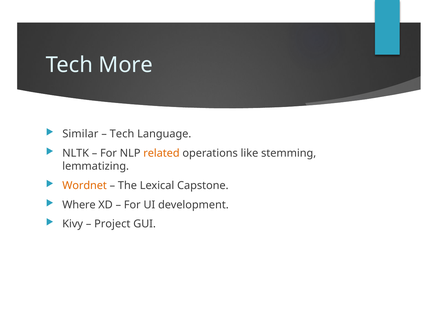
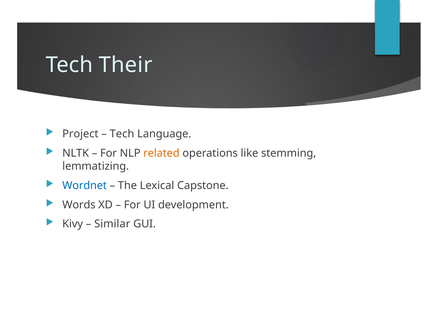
More: More -> Their (126, 65)
Similar: Similar -> Project (80, 134)
Wordnet colour: orange -> blue (85, 186)
Where: Where -> Words (79, 205)
Project: Project -> Similar (112, 224)
